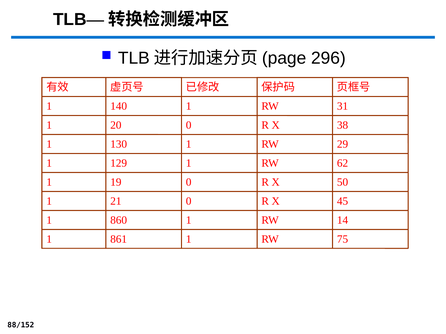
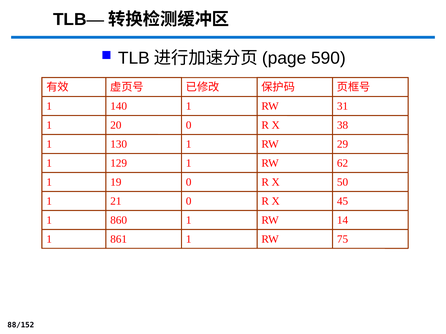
296: 296 -> 590 (328, 58)
